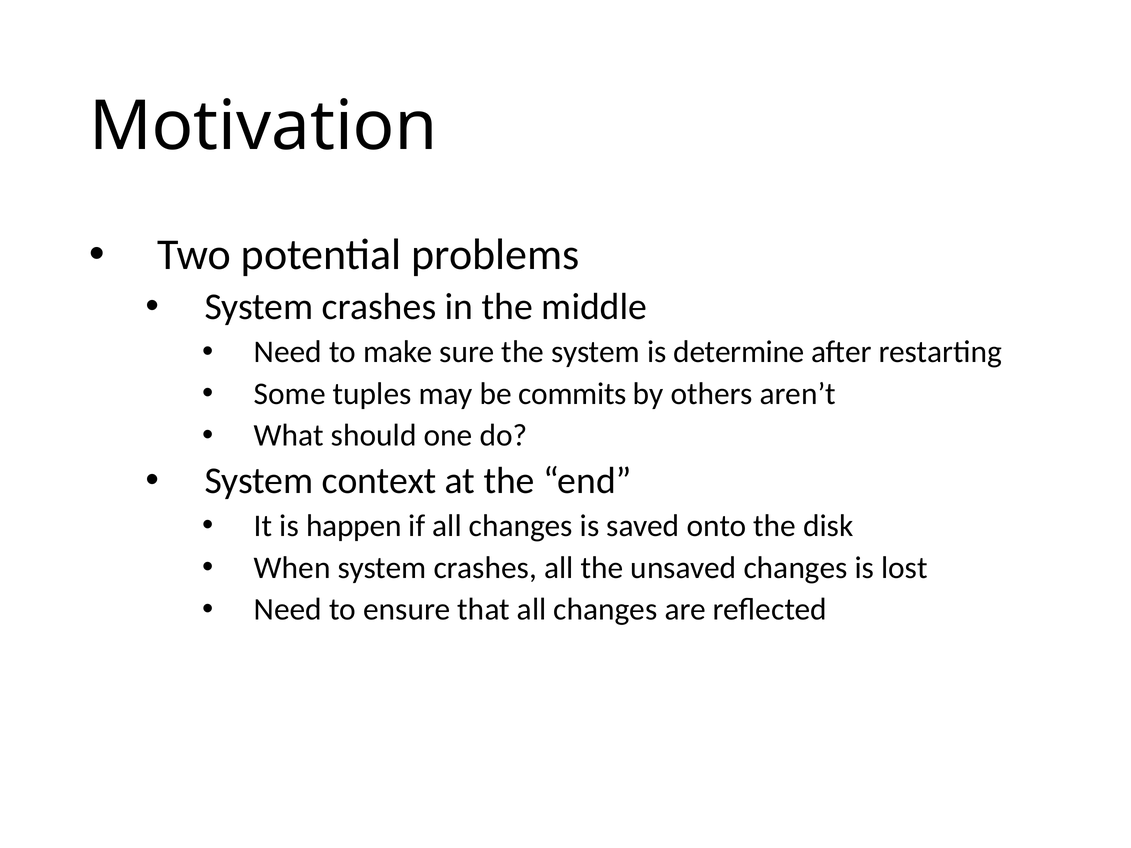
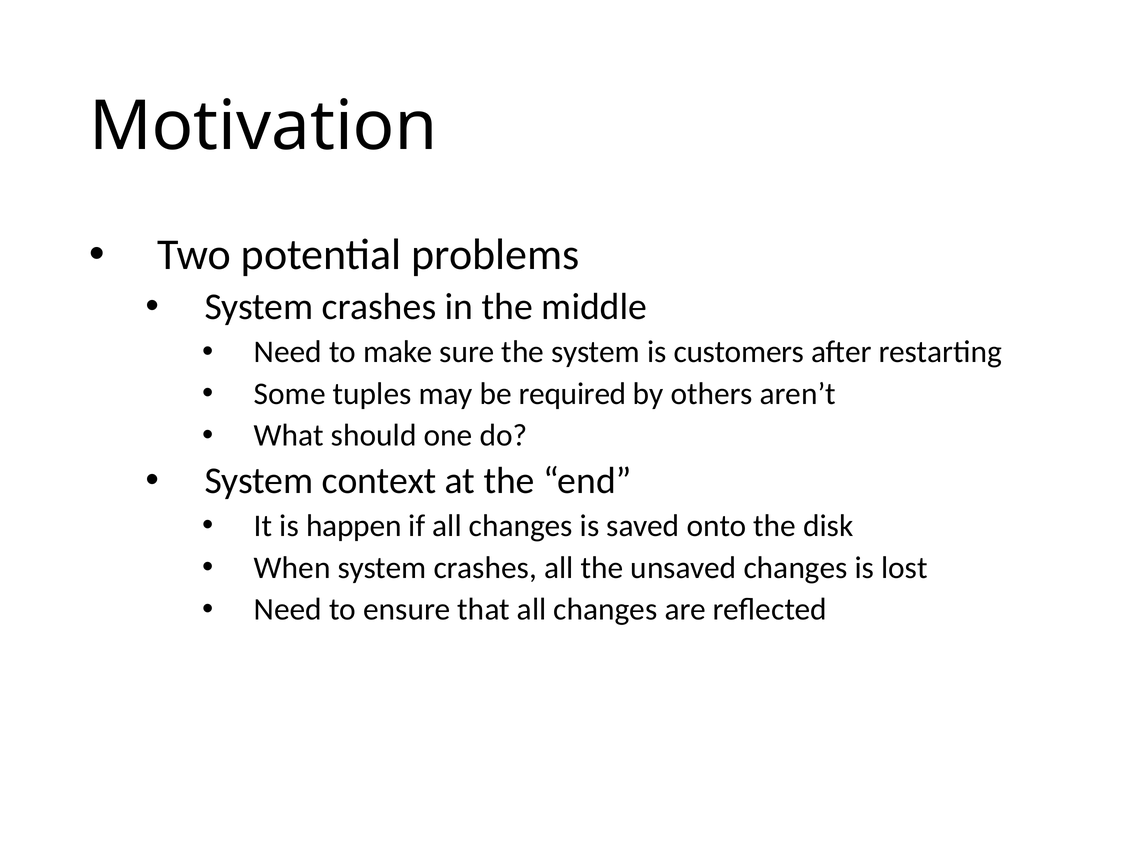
determine: determine -> customers (739, 352)
commits: commits -> required (573, 394)
